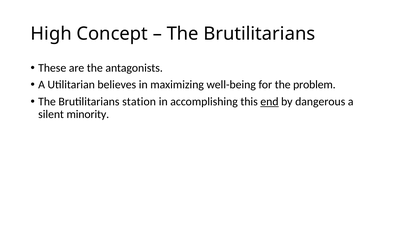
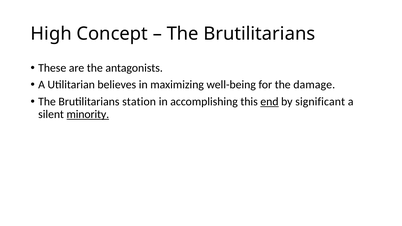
problem: problem -> damage (314, 85)
dangerous: dangerous -> significant (320, 102)
minority underline: none -> present (88, 114)
